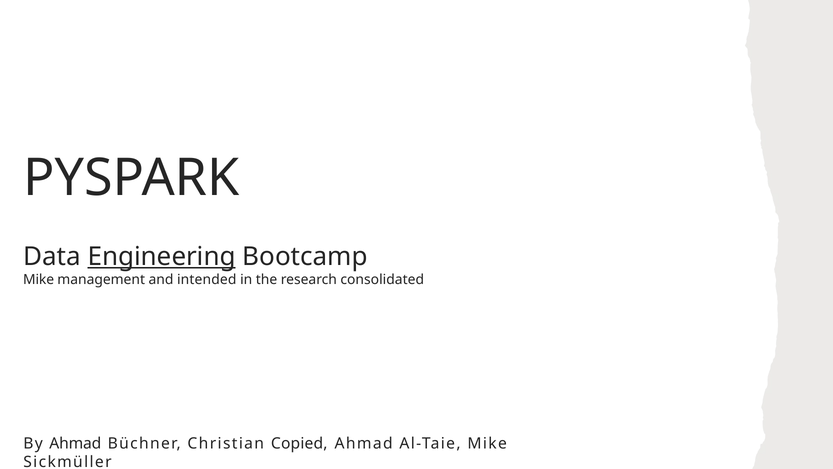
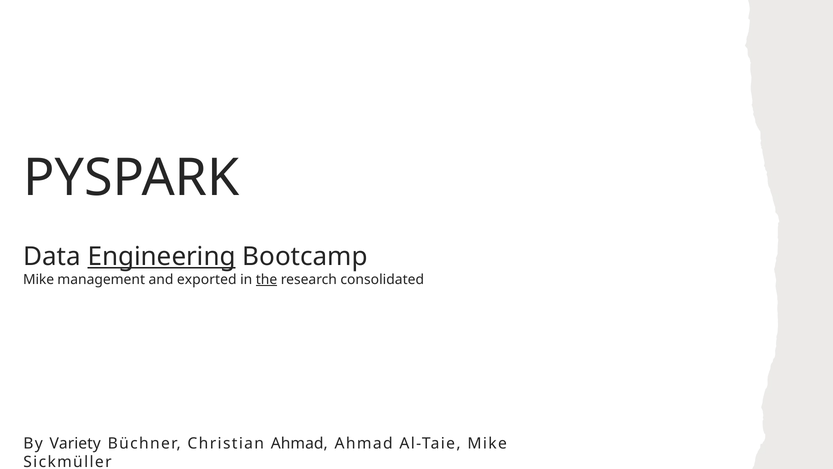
intended: intended -> exported (207, 279)
the underline: none -> present (267, 279)
By Ahmad: Ahmad -> Variety (75, 443)
Christian Copied: Copied -> Ahmad (299, 443)
